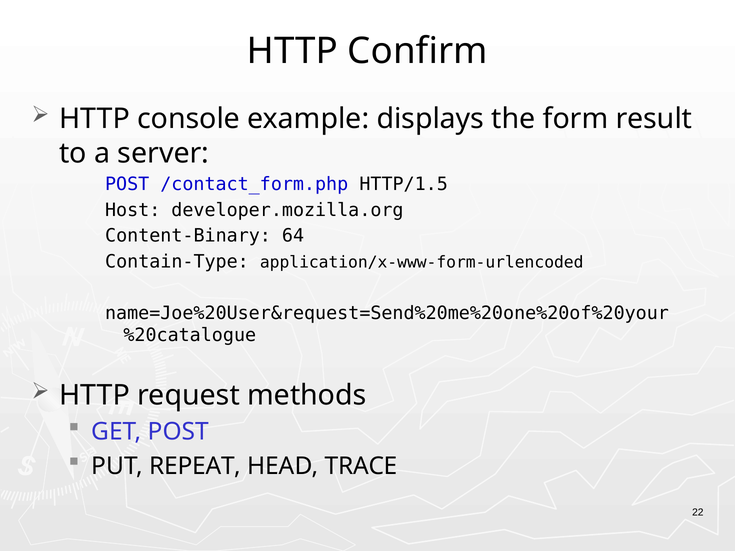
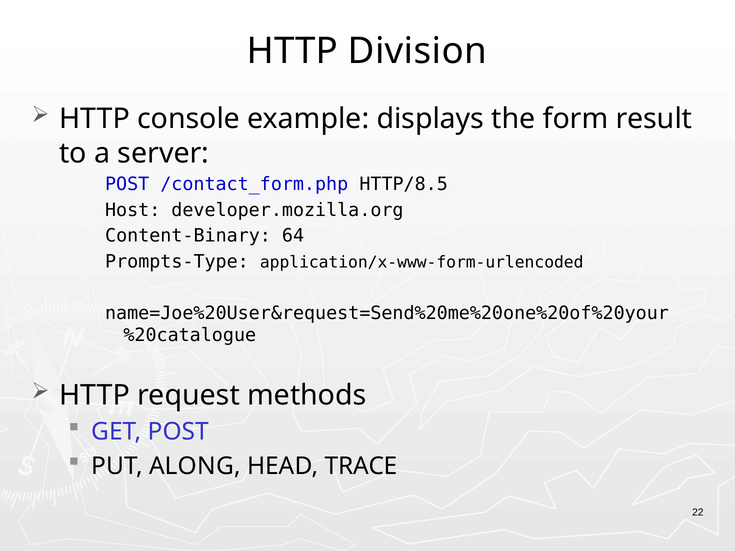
Confirm: Confirm -> Division (417, 51)
HTTP/1.5: HTTP/1.5 -> HTTP/8.5 (404, 184)
Contain-Type: Contain-Type -> Prompts-Type (177, 262)
REPEAT: REPEAT -> ALONG (195, 466)
